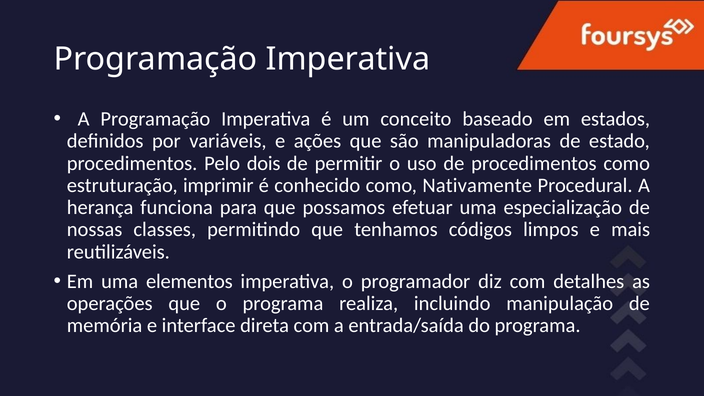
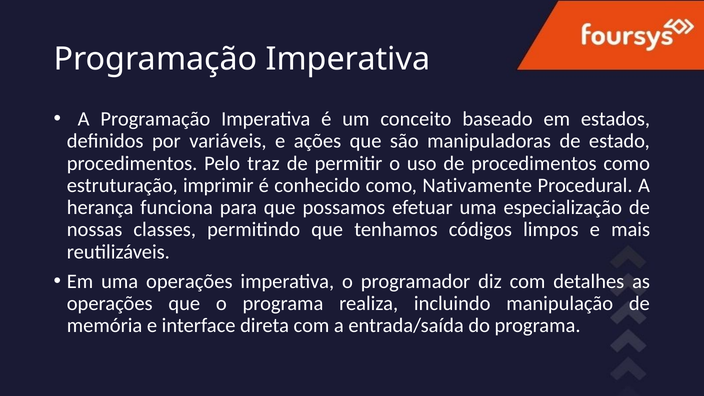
dois: dois -> traz (263, 163)
uma elementos: elementos -> operações (189, 281)
